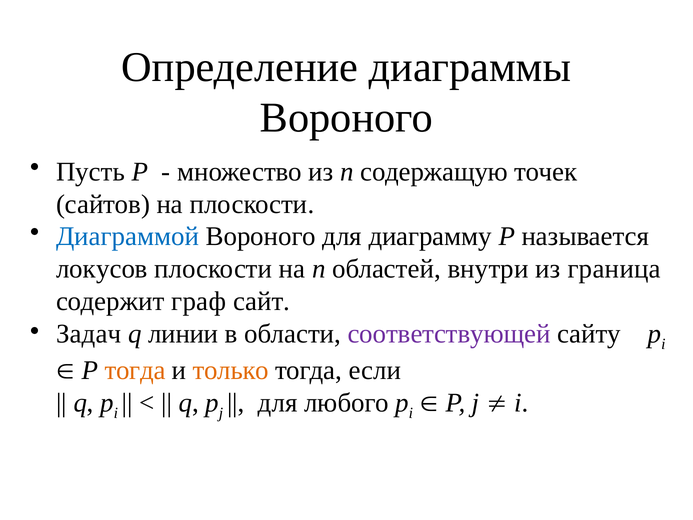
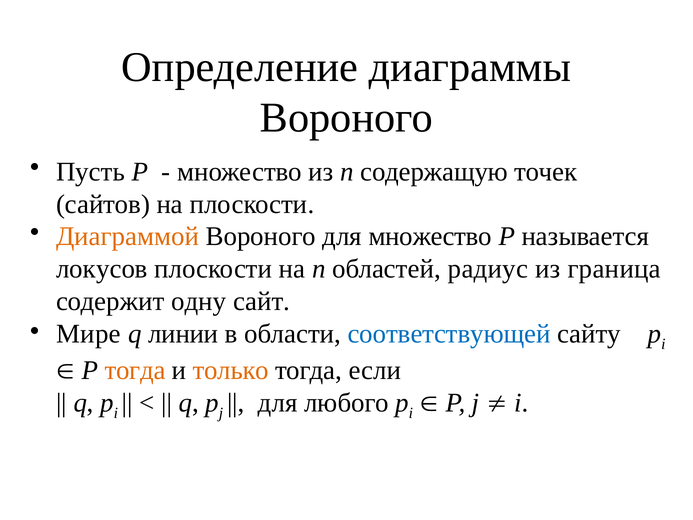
Диаграммой colour: blue -> orange (128, 236)
для диаграмму: диаграмму -> множество (430, 236)
внутри: внутри -> радиус (488, 269)
граф: граф -> одну (199, 301)
Задач: Задач -> Мире (89, 333)
соответствующей colour: purple -> blue (449, 333)
